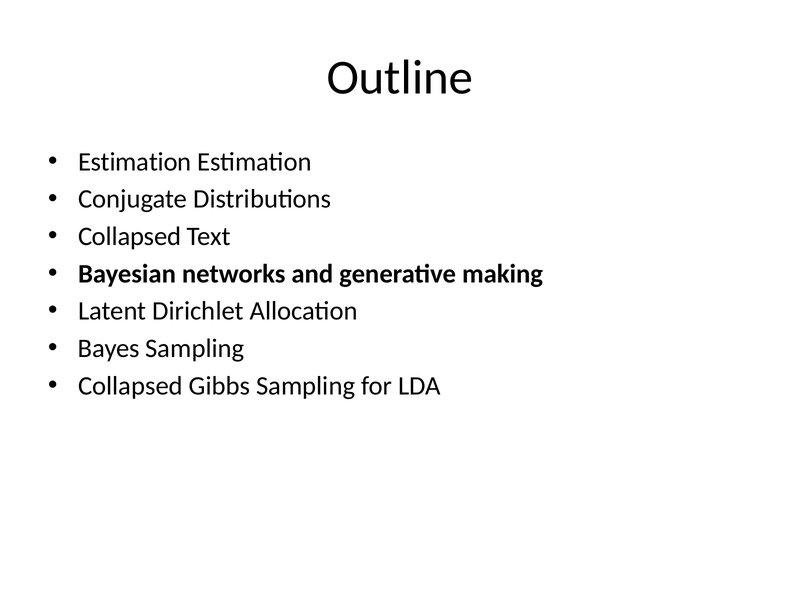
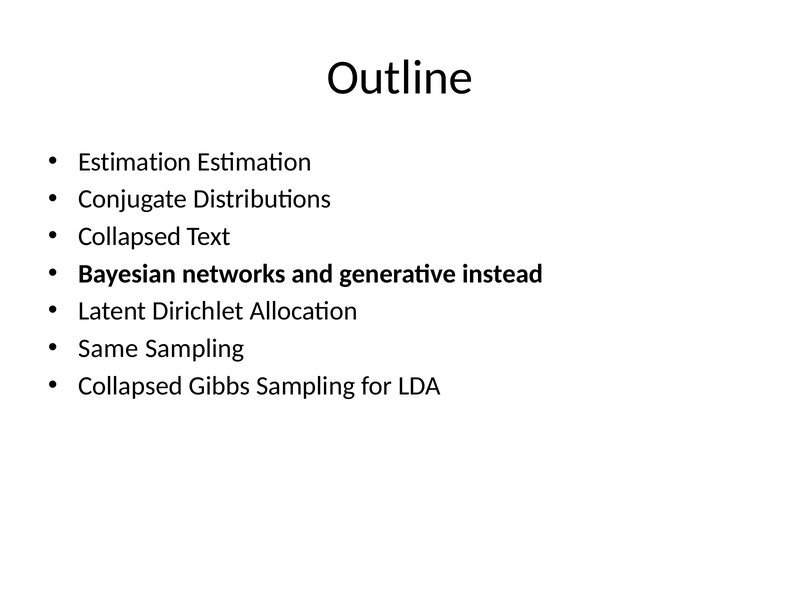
making: making -> instead (503, 274)
Bayes: Bayes -> Same (108, 348)
